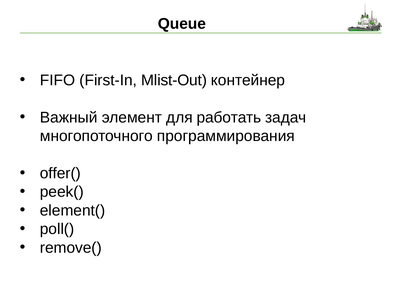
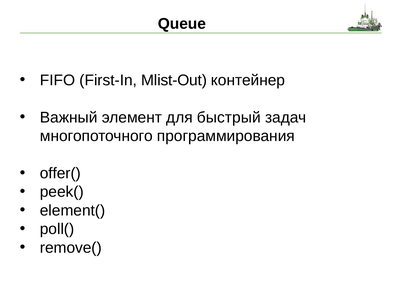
работать: работать -> быстрый (229, 117)
